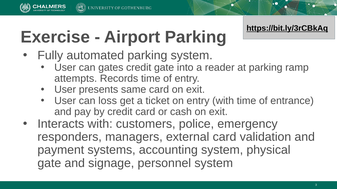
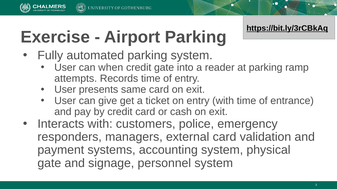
gates: gates -> when (111, 68)
loss: loss -> give (108, 101)
